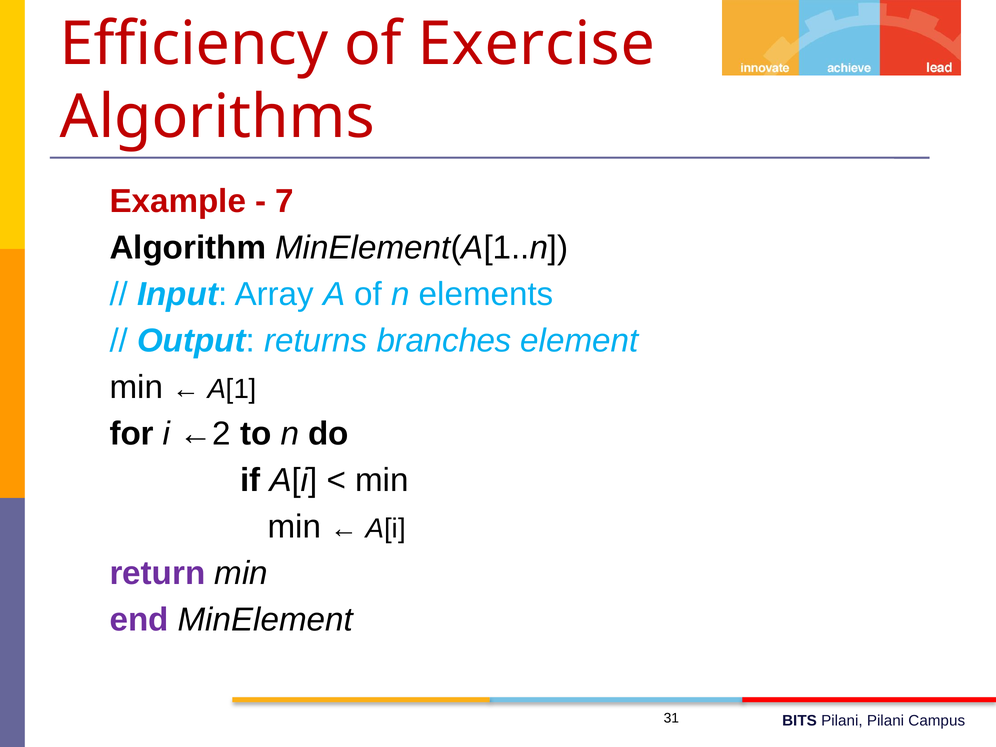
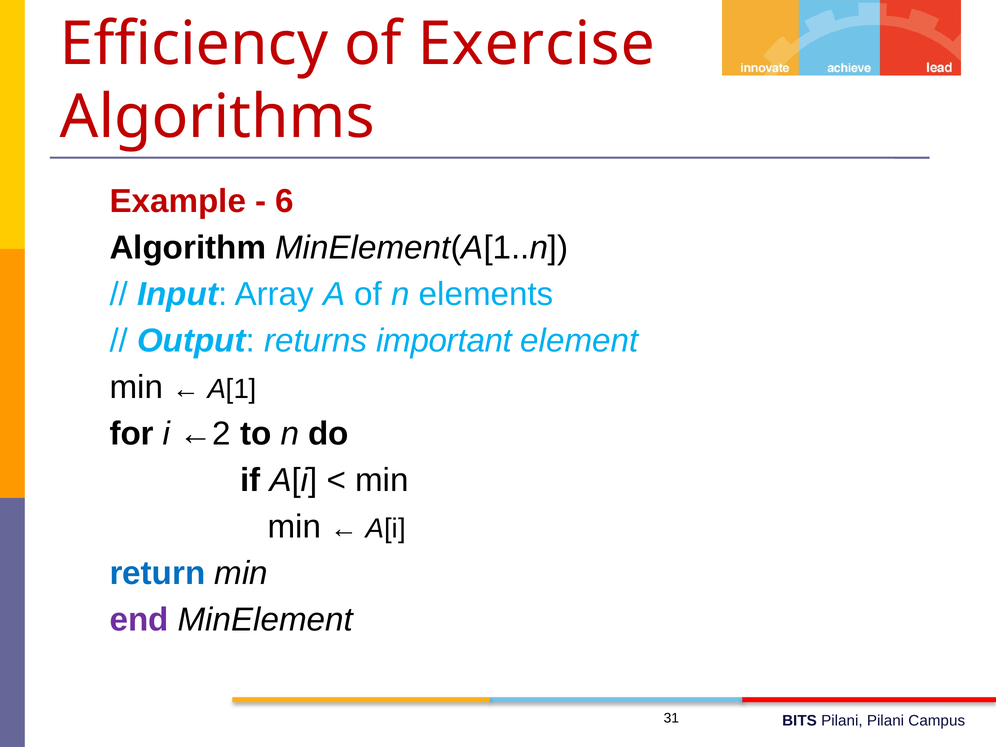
7: 7 -> 6 (285, 202)
branches: branches -> important (444, 341)
return colour: purple -> blue (157, 573)
